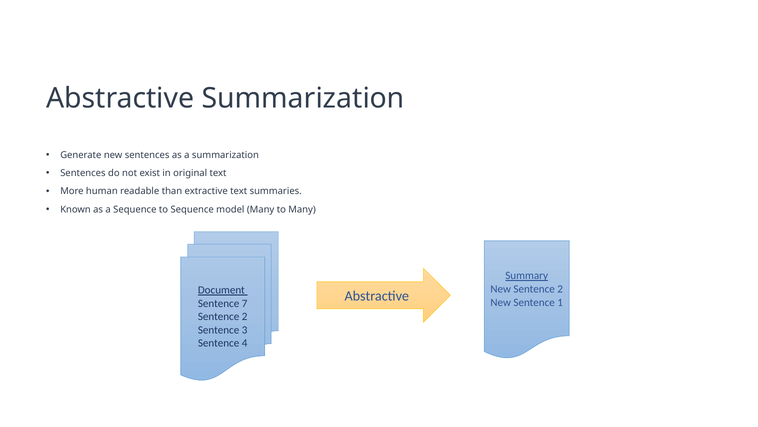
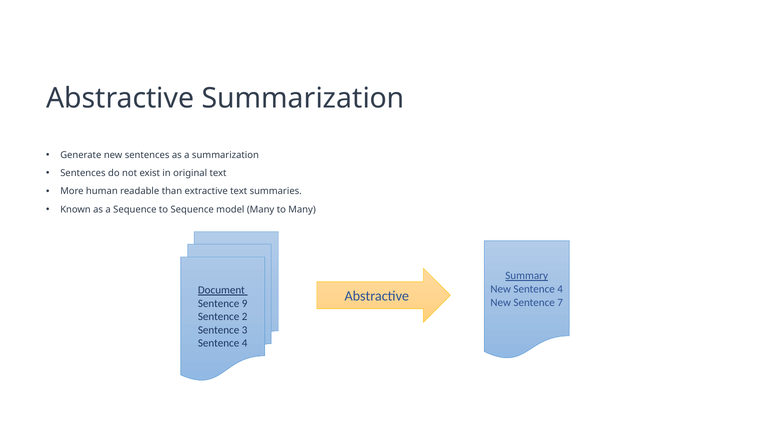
New Sentence 2: 2 -> 4 (560, 289)
1: 1 -> 7 (560, 302)
7: 7 -> 9 (245, 303)
